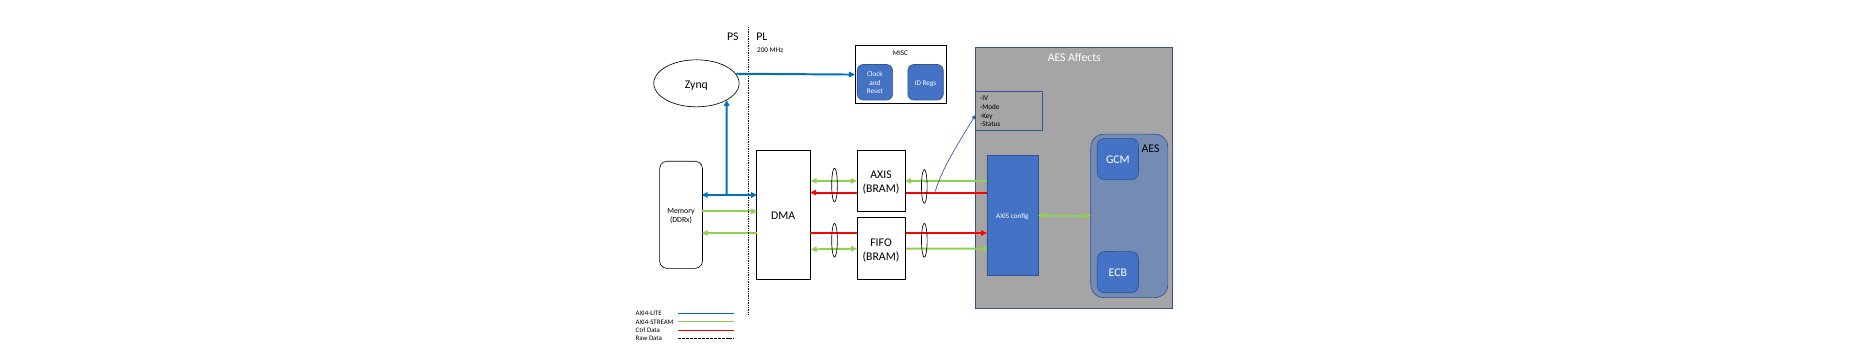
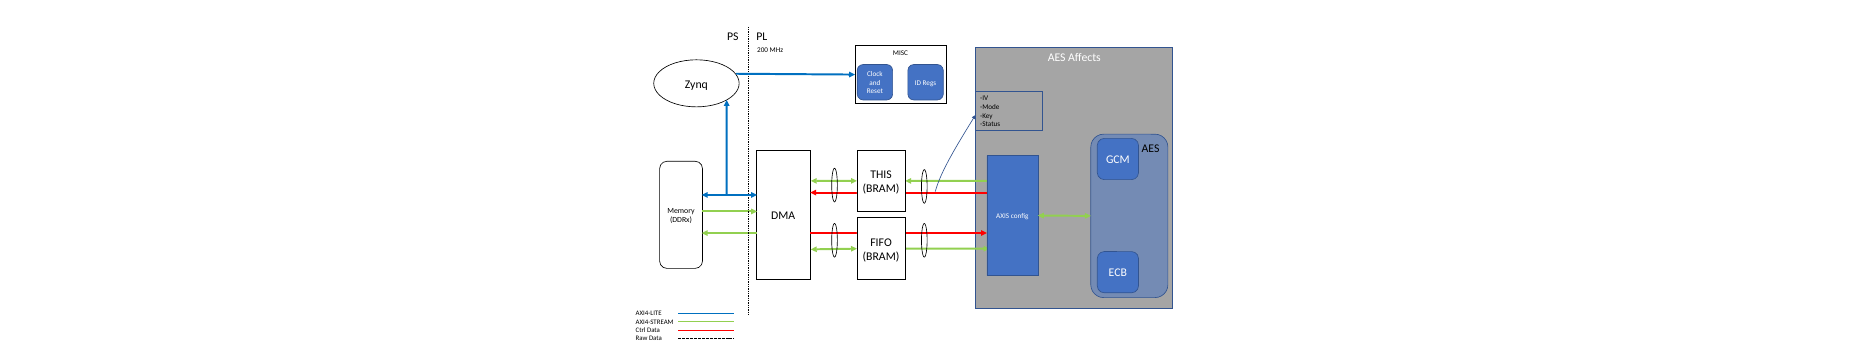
AXIS: AXIS -> THIS (881, 175)
